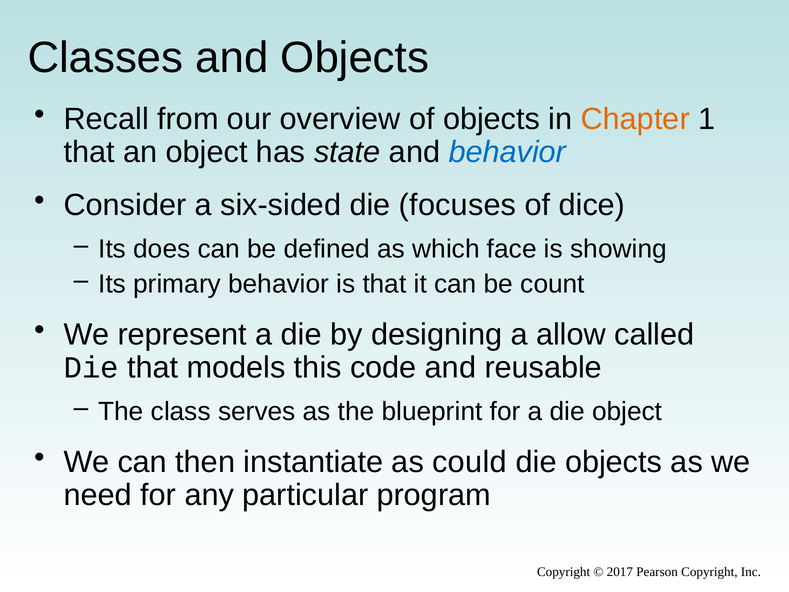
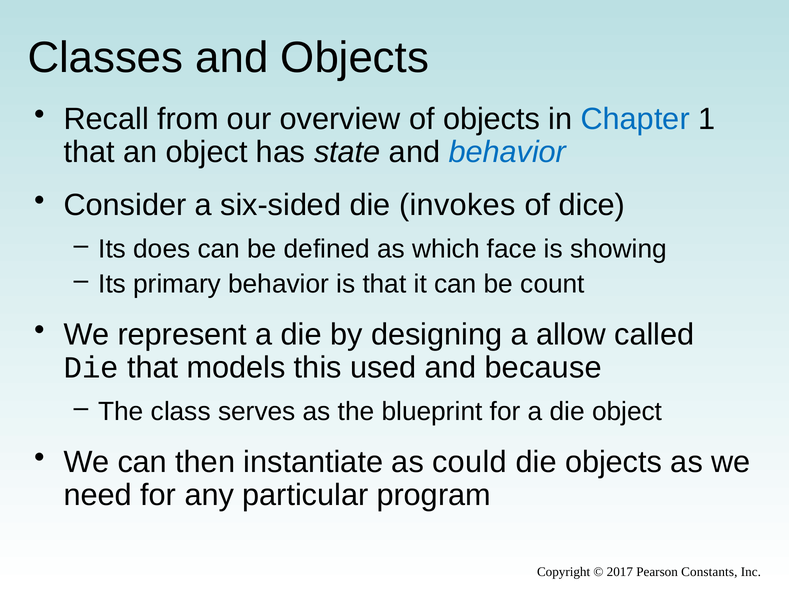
Chapter colour: orange -> blue (635, 119)
focuses: focuses -> invokes (457, 205)
code: code -> used (383, 368)
reusable: reusable -> because (543, 368)
Pearson Copyright: Copyright -> Constants (709, 572)
